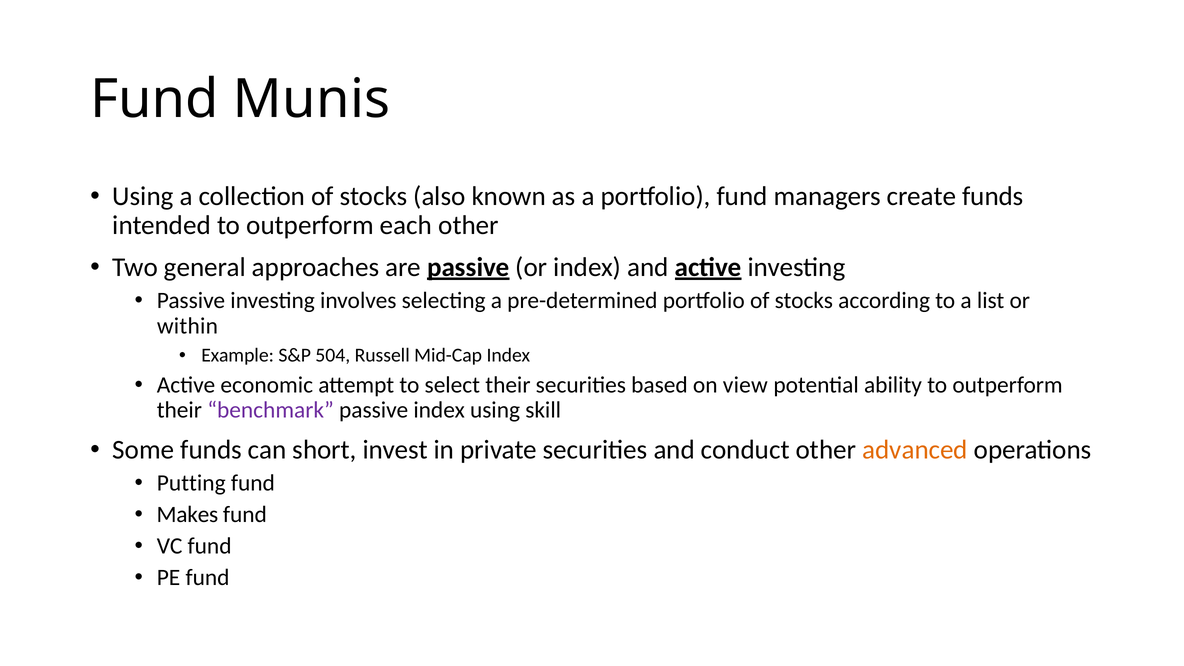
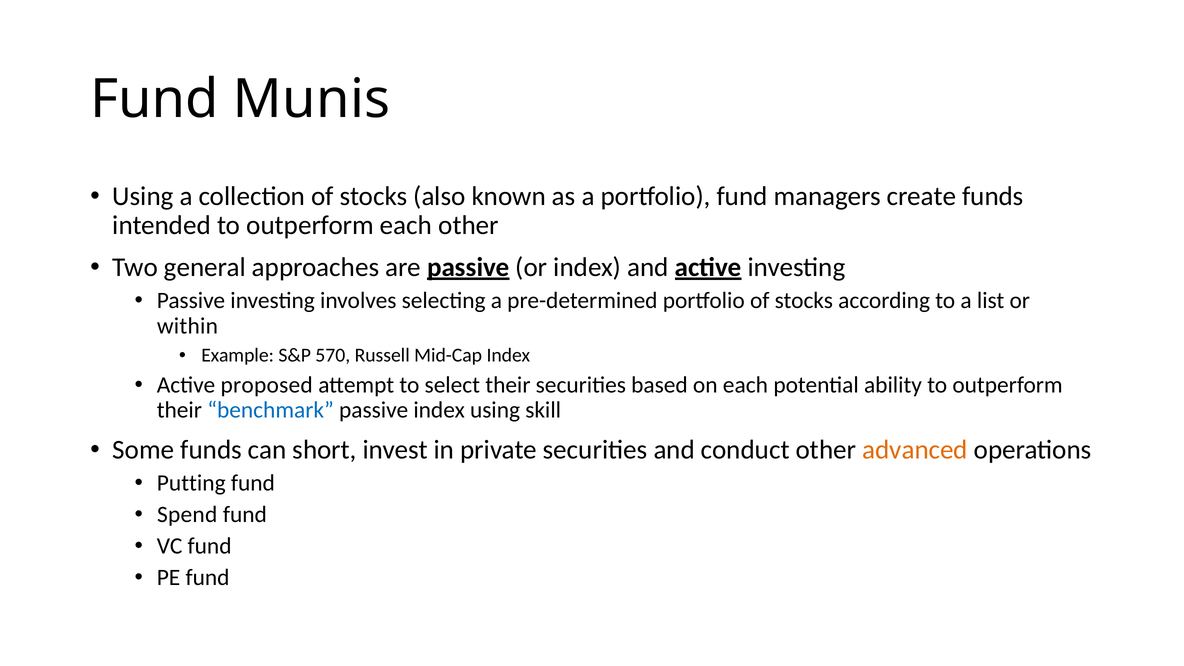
504: 504 -> 570 (333, 355)
economic: economic -> proposed (267, 385)
on view: view -> each (745, 385)
benchmark colour: purple -> blue (271, 410)
Makes: Makes -> Spend (187, 515)
